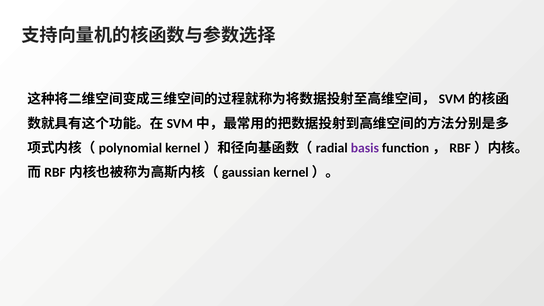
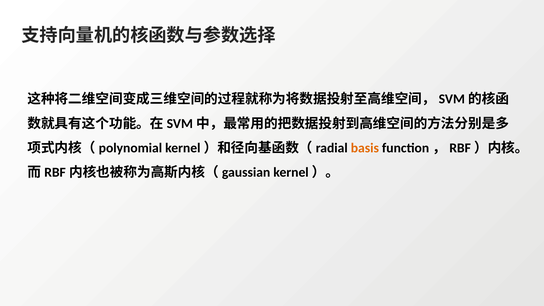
basis colour: purple -> orange (365, 148)
